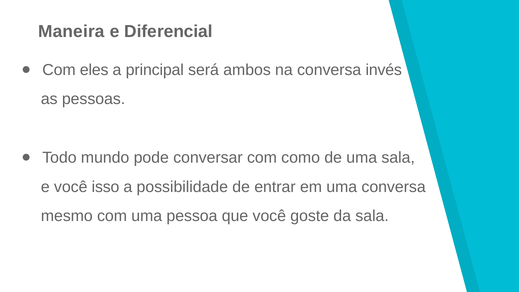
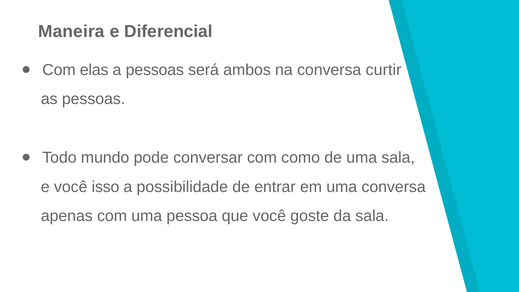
eles: eles -> elas (94, 70)
a principal: principal -> pessoas (155, 70)
invés: invés -> curtir (384, 70)
mesmo: mesmo -> apenas (67, 216)
